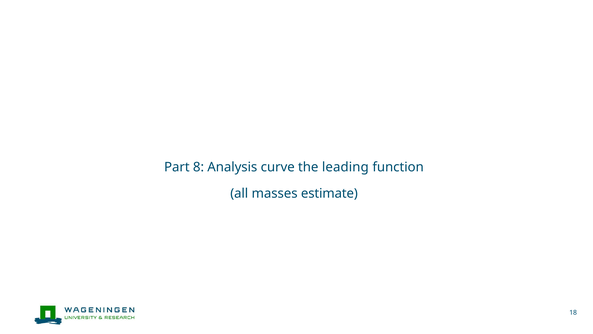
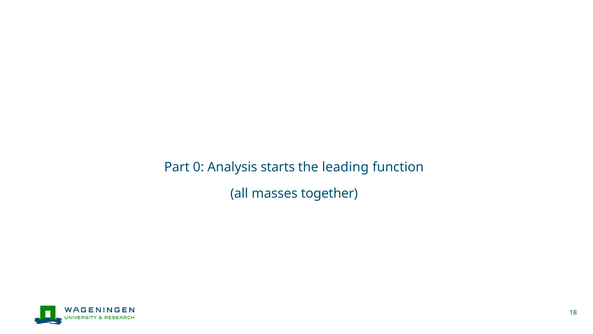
8: 8 -> 0 (199, 167)
curve: curve -> starts (278, 167)
estimate: estimate -> together (329, 193)
